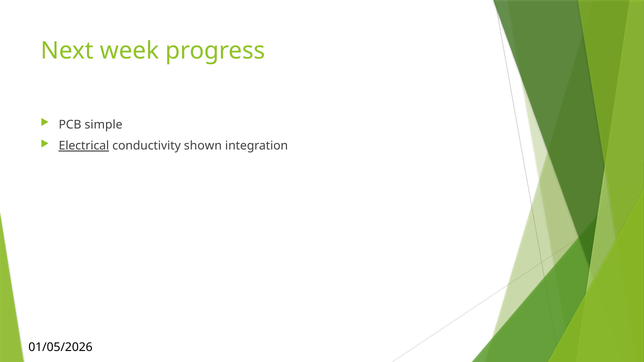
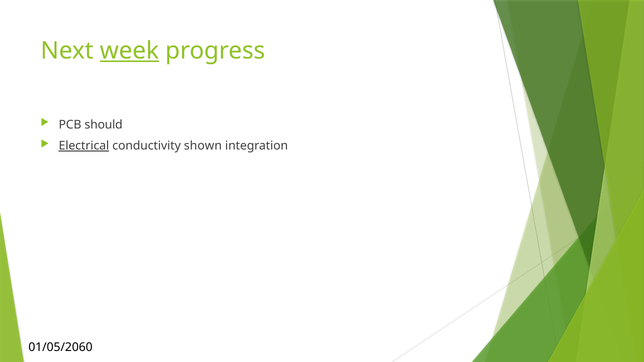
week underline: none -> present (129, 51)
simple: simple -> should (104, 125)
01/05/2026: 01/05/2026 -> 01/05/2060 (61, 347)
